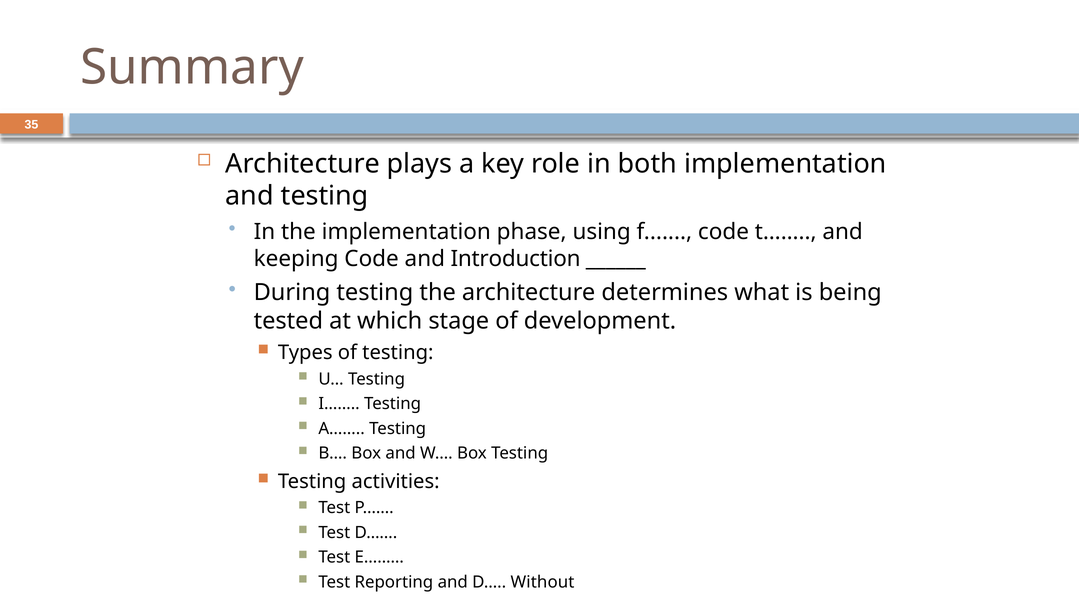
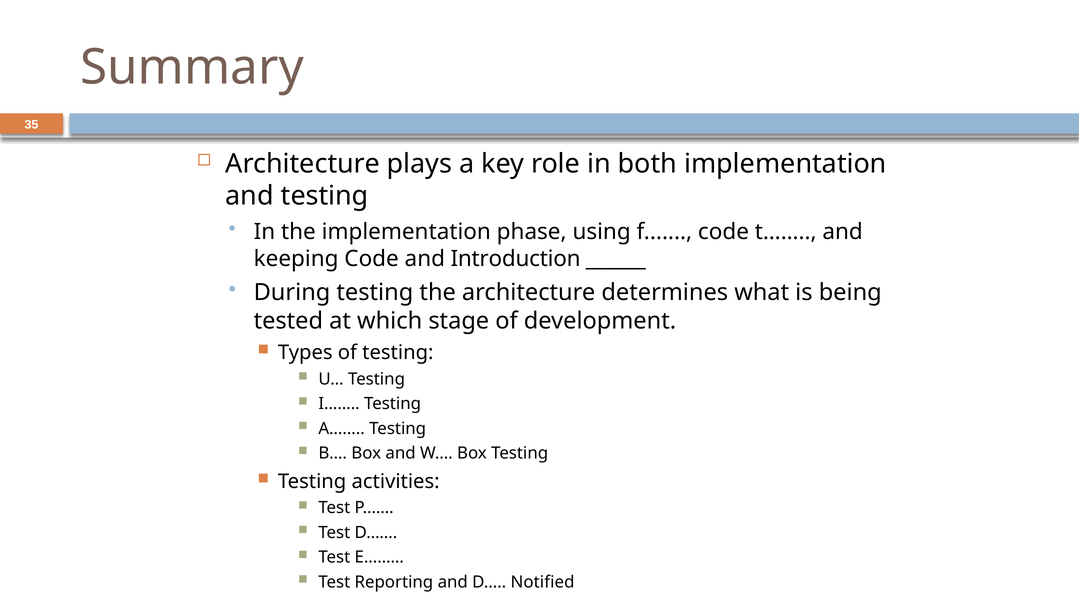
Without: Without -> Notified (543, 582)
